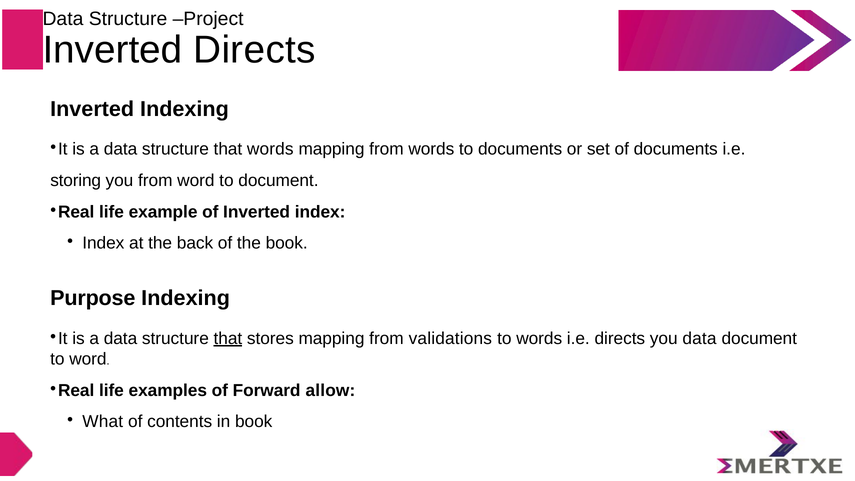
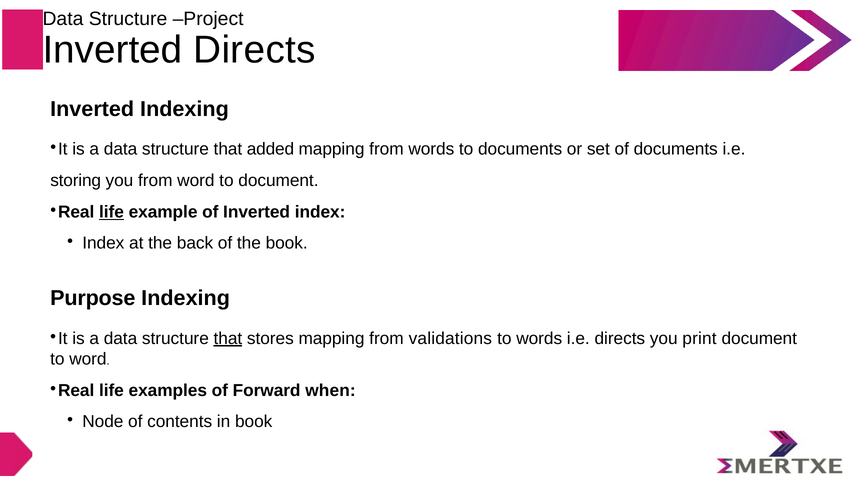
that words: words -> added (270, 149)
life underline: none -> present (111, 212)
you data: data -> print (699, 338)
allow: allow -> when (330, 390)
What: What -> Node (103, 422)
